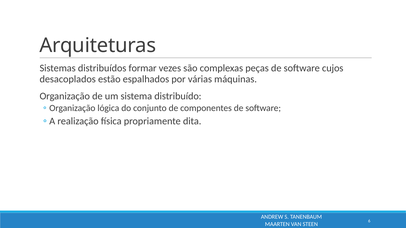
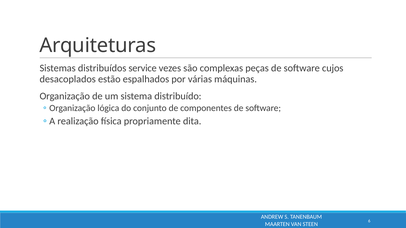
formar: formar -> service (143, 68)
